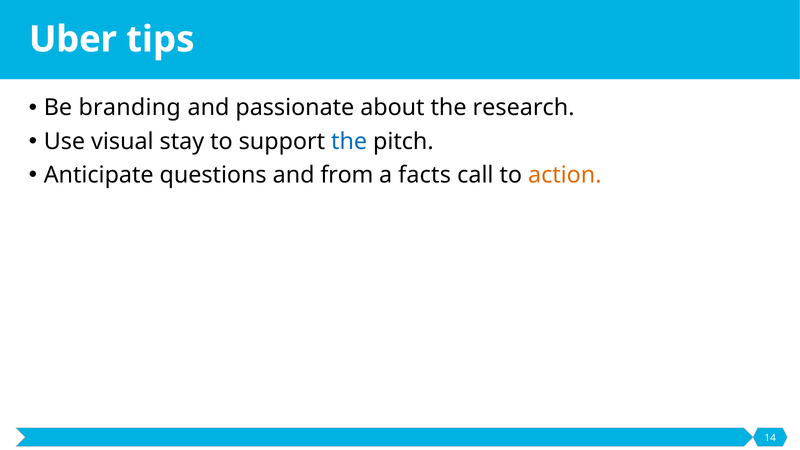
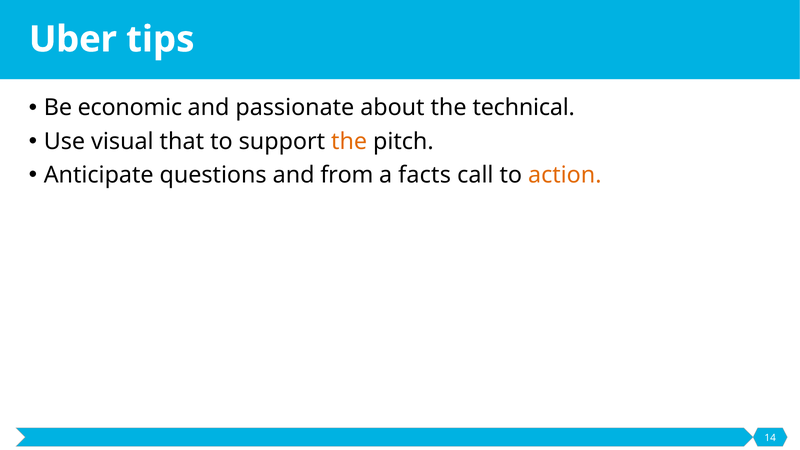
branding: branding -> economic (130, 108)
research: research -> technical (524, 108)
stay: stay -> that (182, 141)
the colour: blue -> orange (349, 141)
